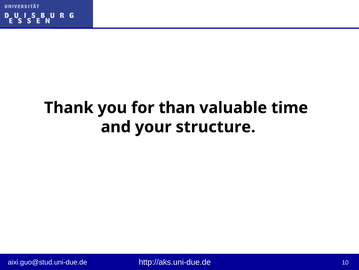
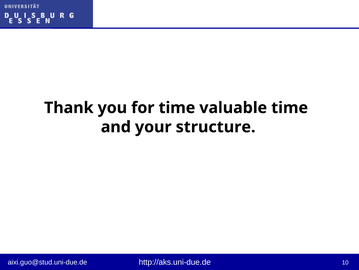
for than: than -> time (177, 107)
